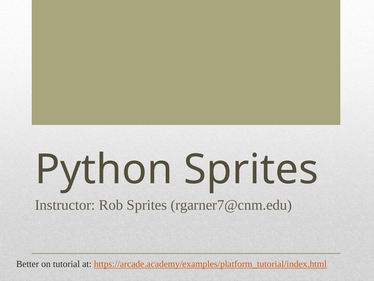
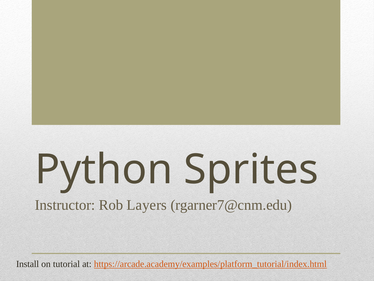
Rob Sprites: Sprites -> Layers (147, 205)
Better: Better -> Install (28, 264)
